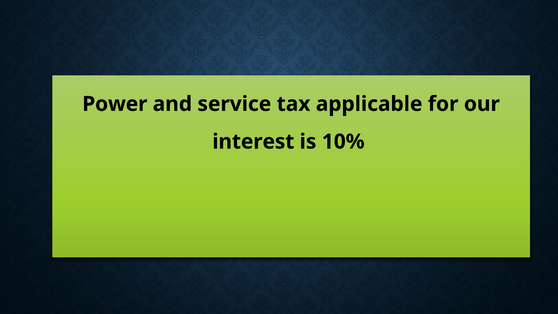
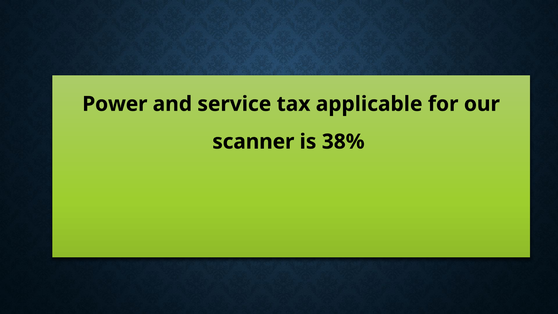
interest: interest -> scanner (253, 142)
10%: 10% -> 38% (343, 142)
